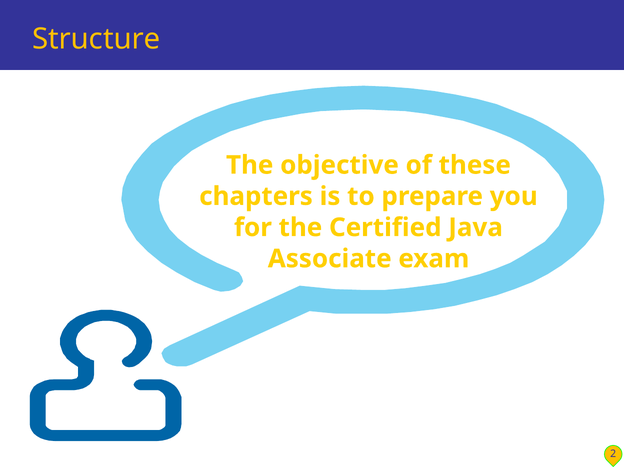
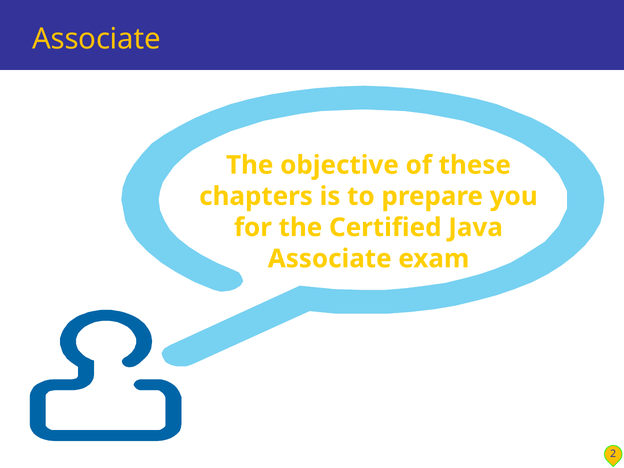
Structure: Structure -> Associate (96, 39)
